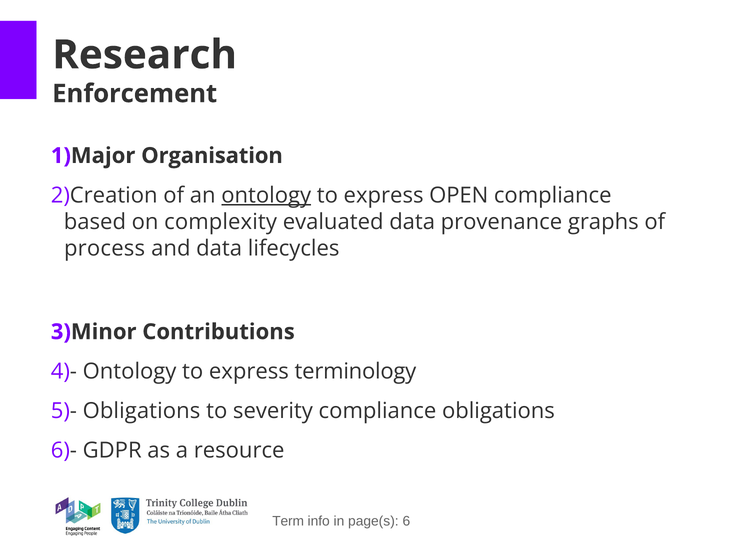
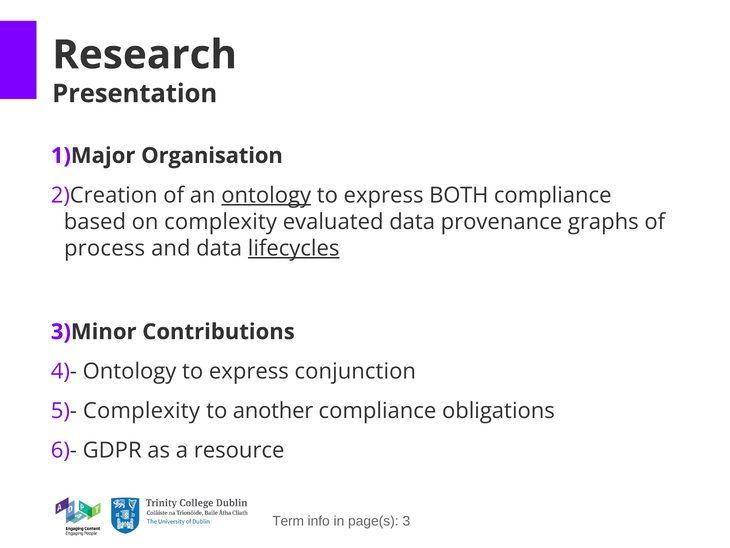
Enforcement: Enforcement -> Presentation (135, 94)
OPEN: OPEN -> BOTH (459, 195)
lifecycles underline: none -> present (294, 248)
terminology: terminology -> conjunction (355, 371)
Obligations: Obligations -> Complexity (141, 411)
severity: severity -> another (273, 411)
6: 6 -> 3 (406, 521)
